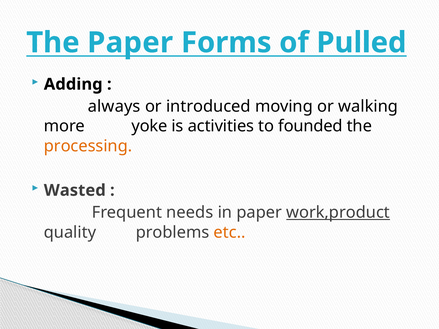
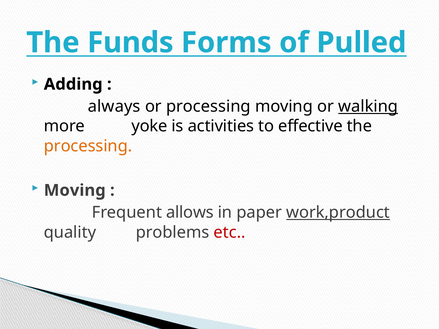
The Paper: Paper -> Funds (130, 43)
or introduced: introduced -> processing (208, 107)
walking underline: none -> present (368, 107)
founded: founded -> effective (311, 126)
Wasted: Wasted -> Moving (75, 190)
needs: needs -> allows (190, 213)
etc colour: orange -> red (230, 232)
